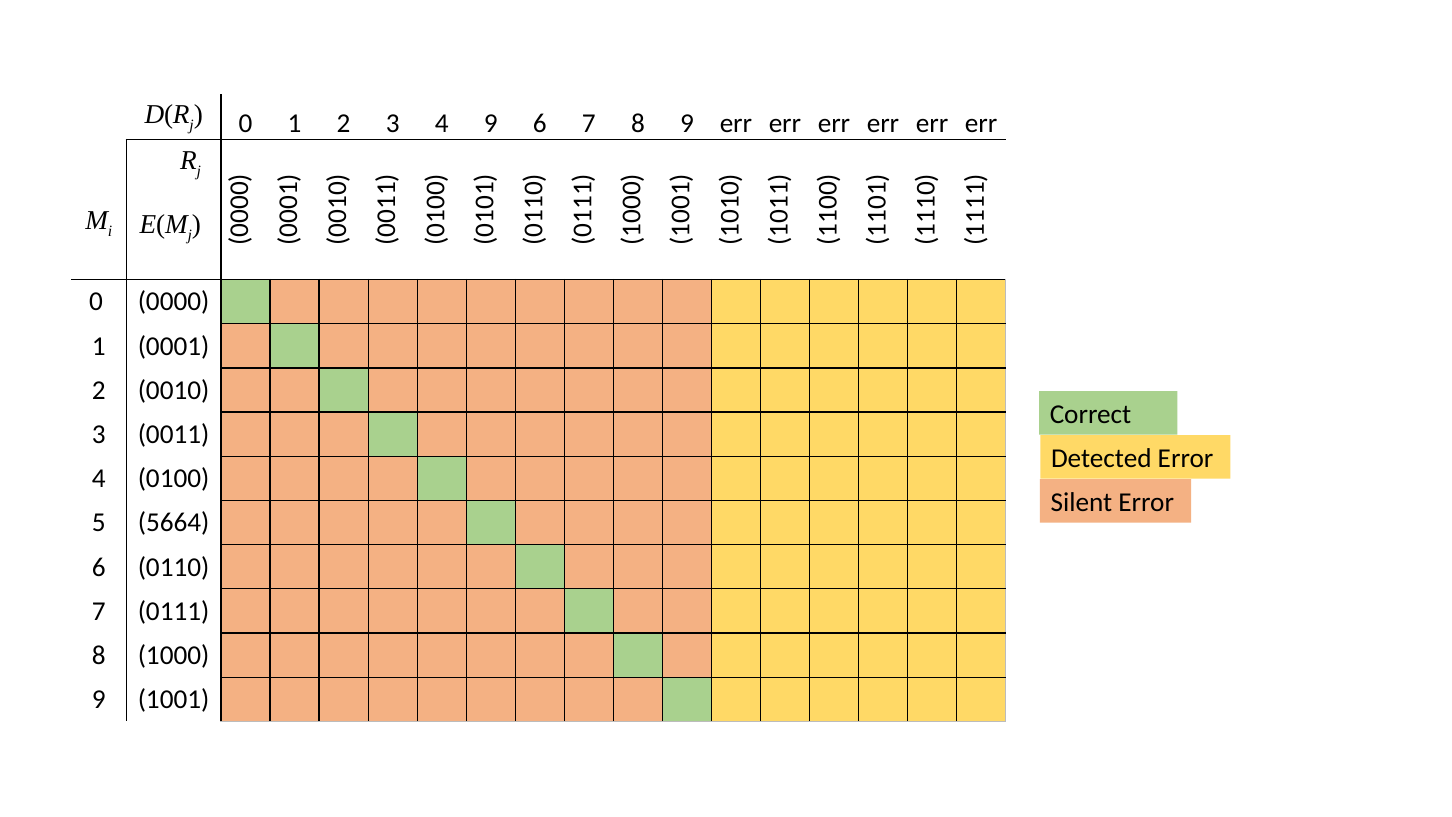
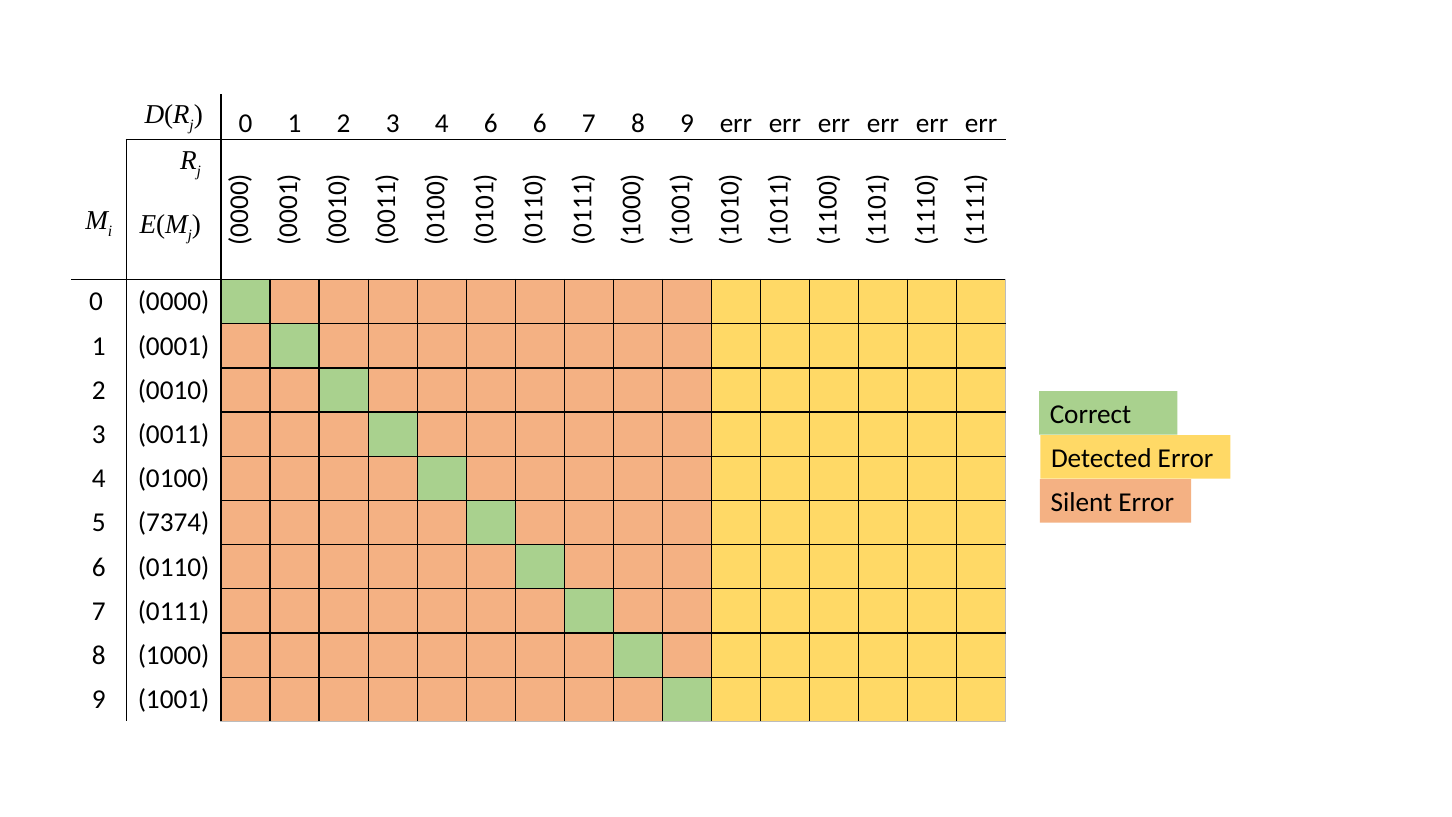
4 9: 9 -> 6 (491, 123)
5664: 5664 -> 7374 (174, 523)
